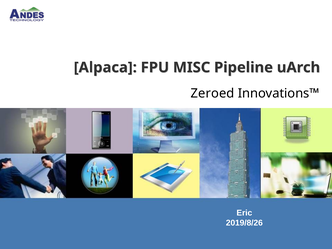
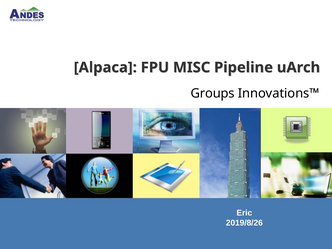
Zeroed: Zeroed -> Groups (213, 93)
